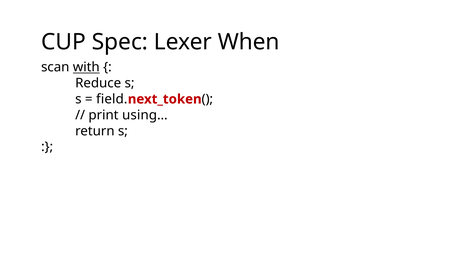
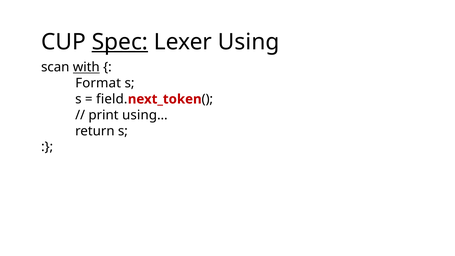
Spec underline: none -> present (120, 42)
When: When -> Using (249, 42)
Reduce: Reduce -> Format (98, 83)
